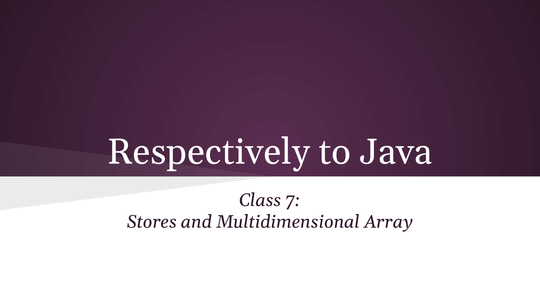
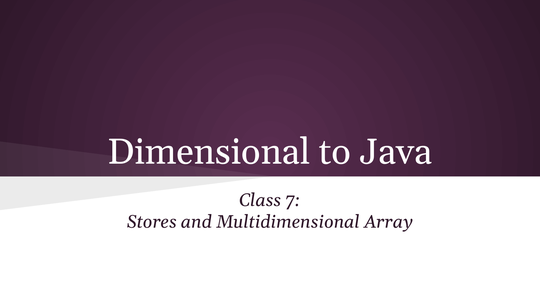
Respectively: Respectively -> Dimensional (209, 152)
